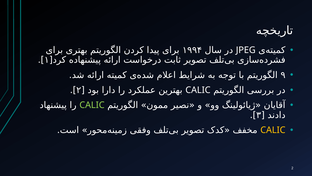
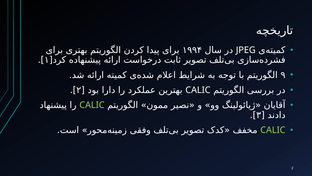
CALIC colour: yellow -> light green (273, 130)
